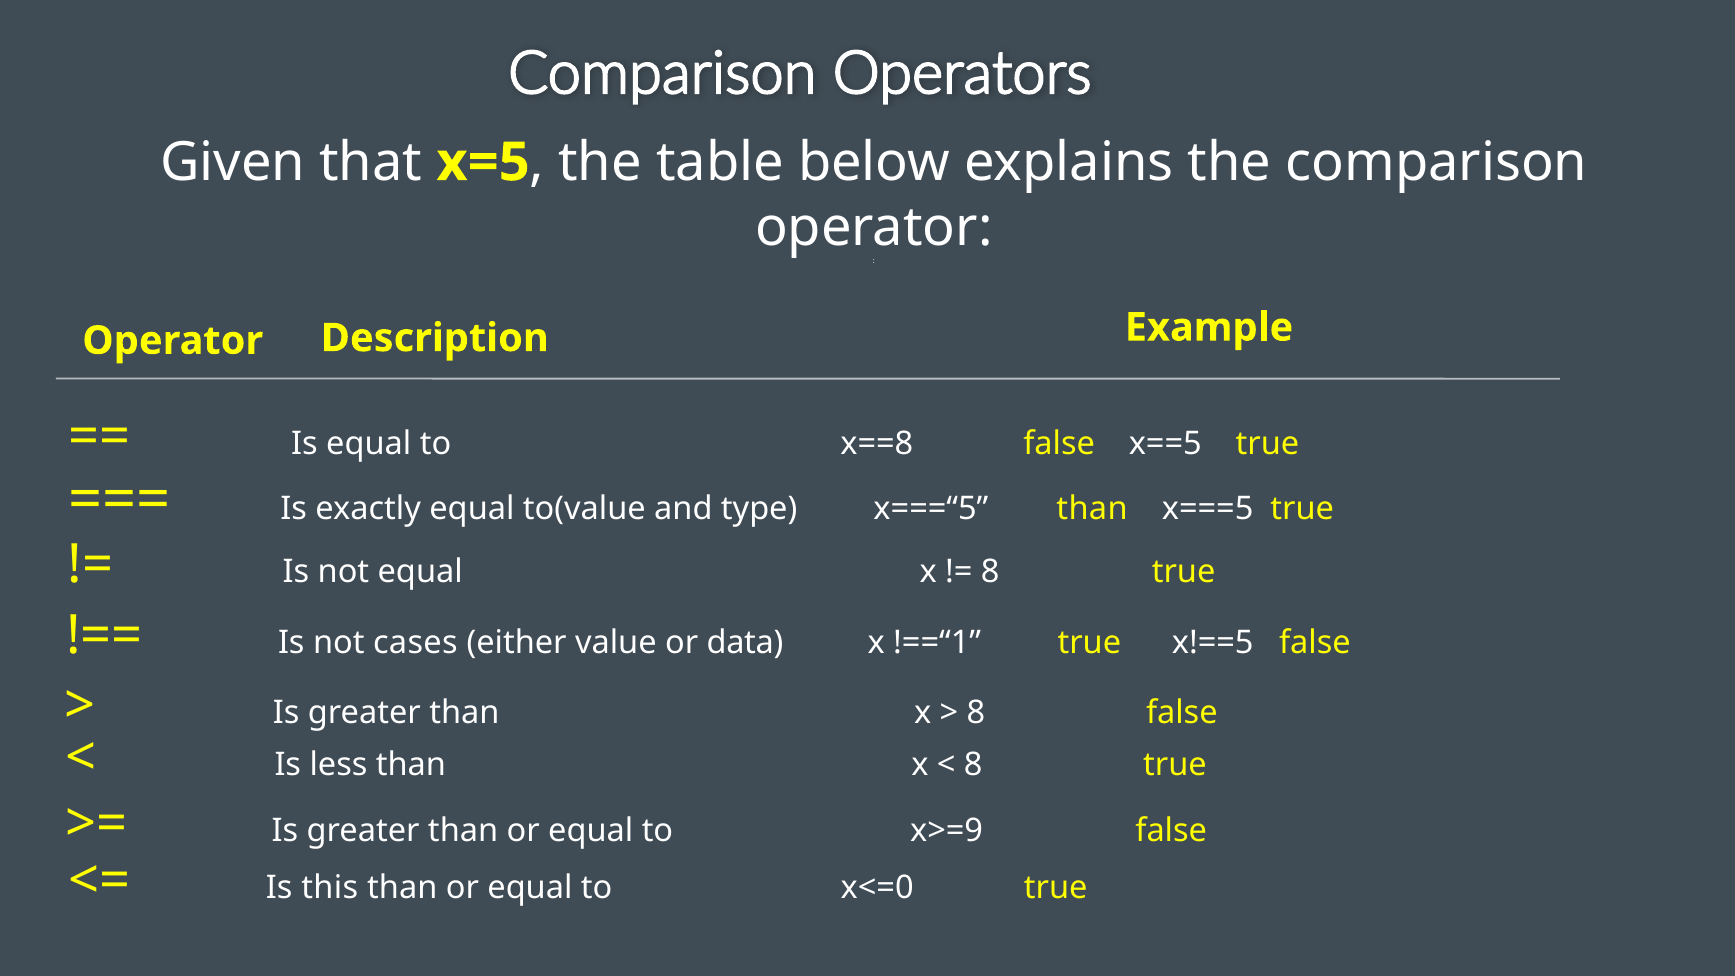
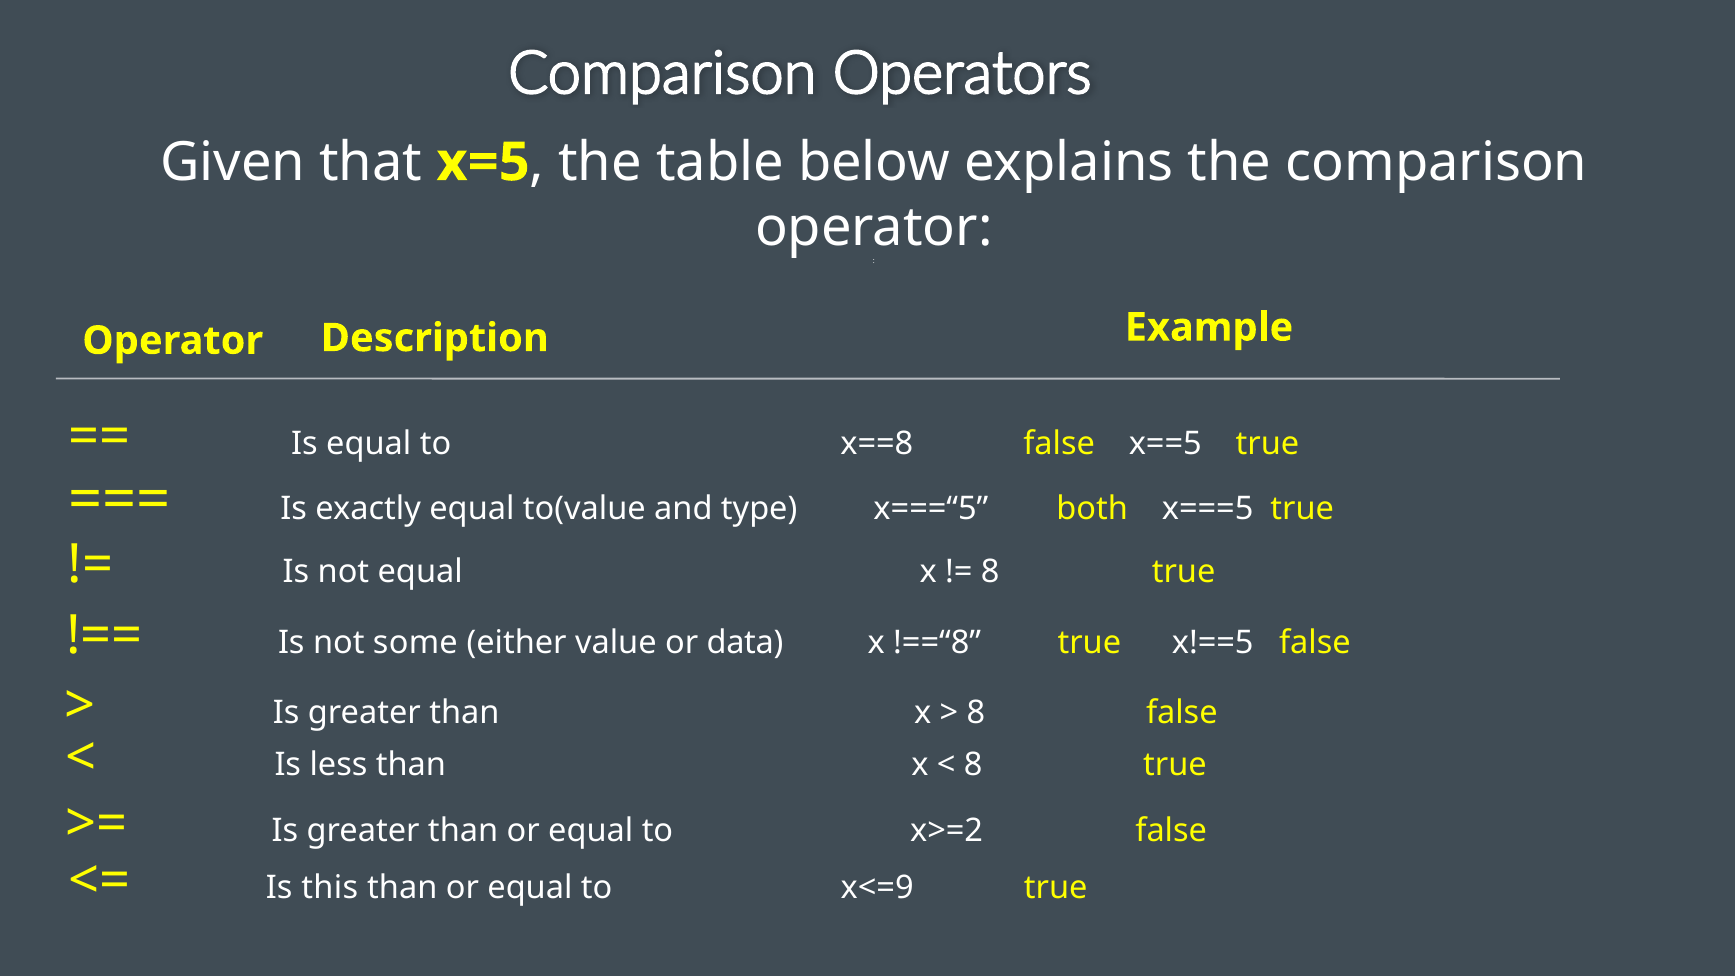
x===“5 than: than -> both (1092, 509)
cases: cases -> some (415, 643)
!==“1: !==“1 -> !==“8 (937, 643)
x>=9: x>=9 -> x>=2 (947, 831)
x<=0: x<=0 -> x<=9 (877, 888)
